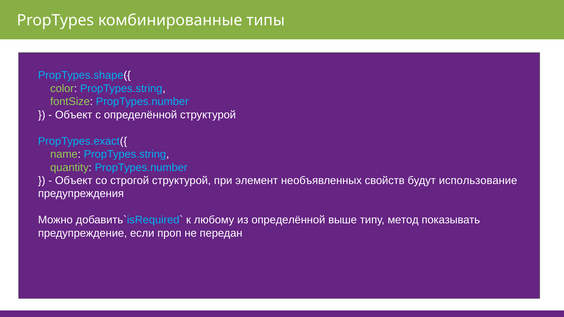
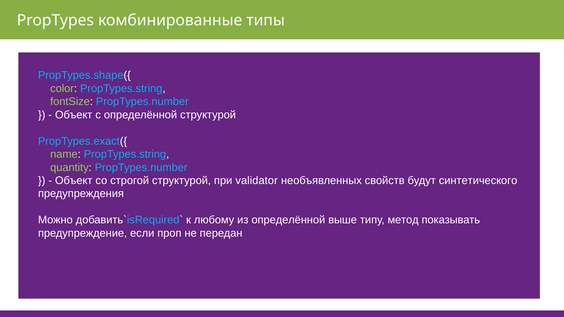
элемент: элемент -> validator (257, 181)
использование: использование -> синтетического (478, 181)
